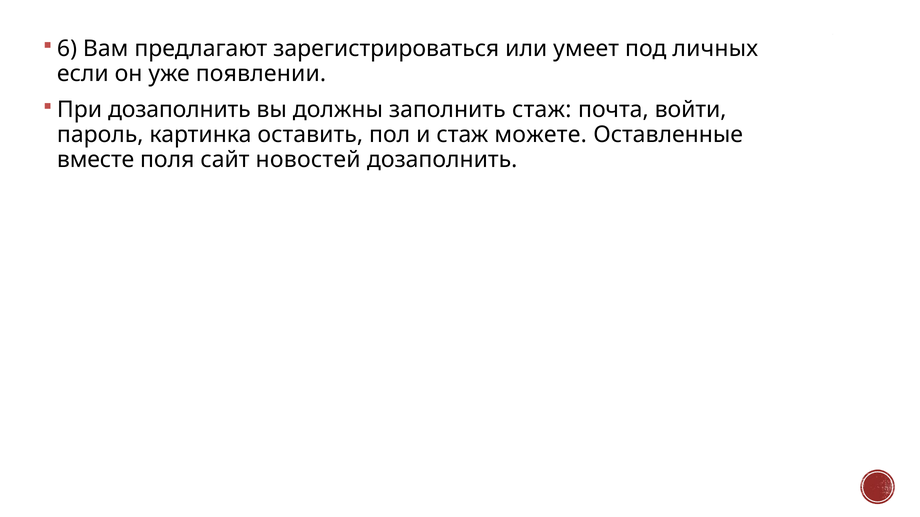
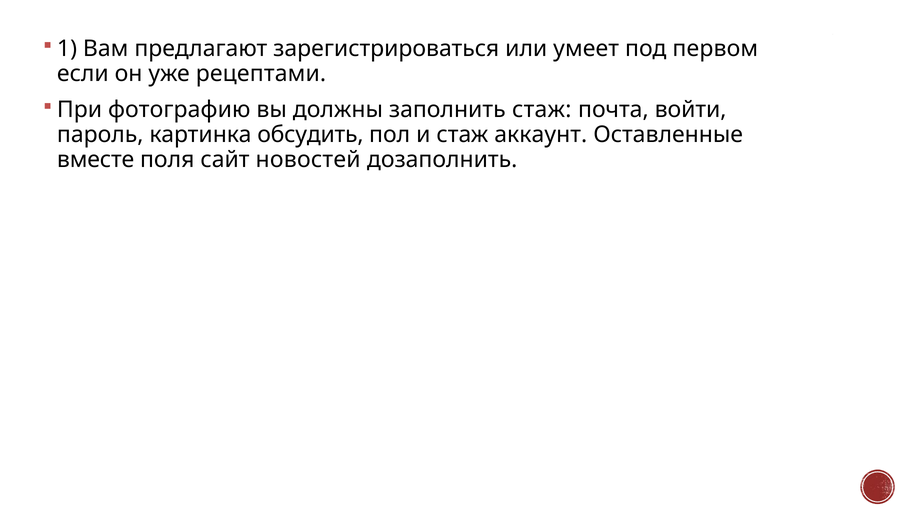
6: 6 -> 1 (67, 49)
личных: личных -> первом (715, 49)
появлении: появлении -> рецептами (261, 74)
При дозаполнить: дозаполнить -> фотографию (179, 110)
оставить: оставить -> обсудить (310, 135)
можете: можете -> аккаунт (541, 135)
